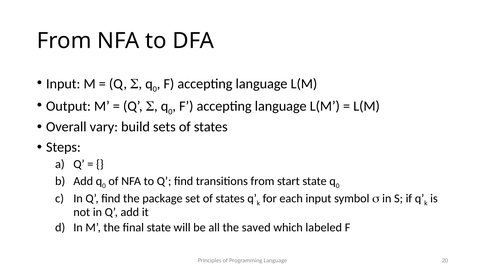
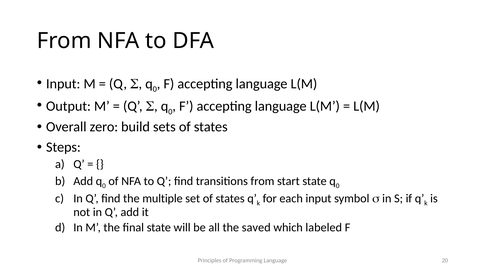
vary: vary -> zero (104, 127)
package: package -> multiple (163, 198)
